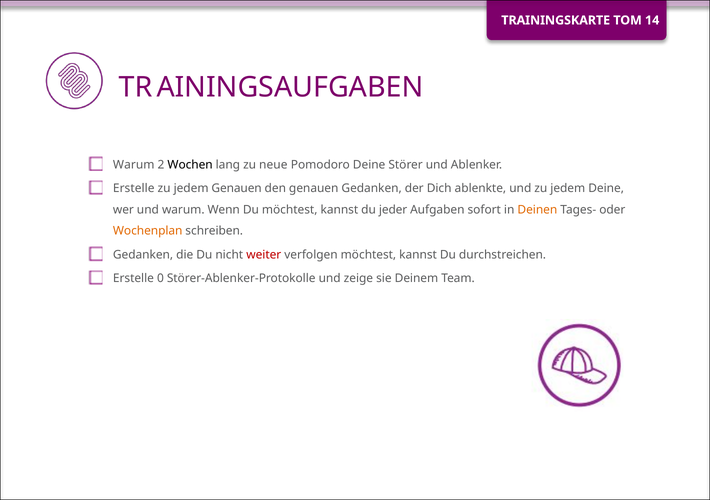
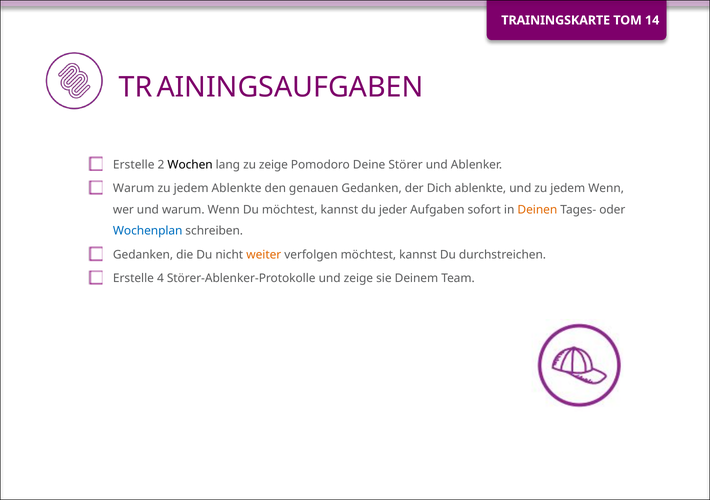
Warum: Warum -> Erstelle (134, 165)
zu neue: neue -> zeige (273, 165)
Erstelle: Erstelle -> Warum (134, 189)
jedem Genauen: Genauen -> Ablenkte (237, 189)
jedem Deine: Deine -> Wenn (606, 189)
Wochenplan colour: orange -> blue (148, 231)
weiter colour: red -> orange (264, 255)
0: 0 -> 4 (160, 279)
